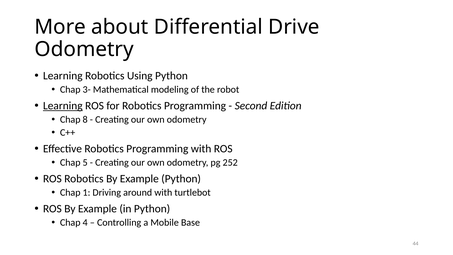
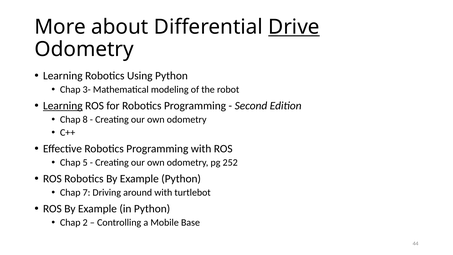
Drive underline: none -> present (294, 27)
1: 1 -> 7 (87, 192)
4: 4 -> 2 (85, 222)
